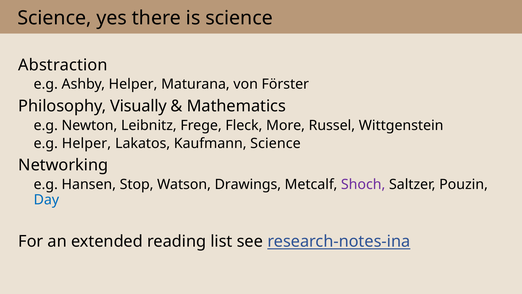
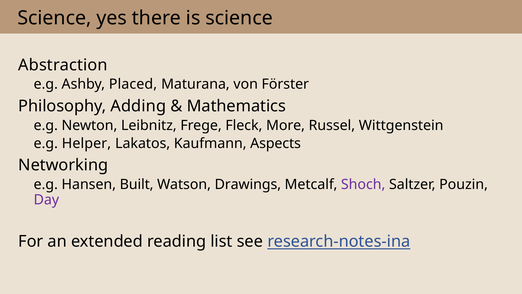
Ashby Helper: Helper -> Placed (133, 84)
Visually: Visually -> Adding (138, 106)
Kaufmann Science: Science -> Aspects (276, 143)
Stop: Stop -> Built (137, 184)
Day colour: blue -> purple (46, 199)
